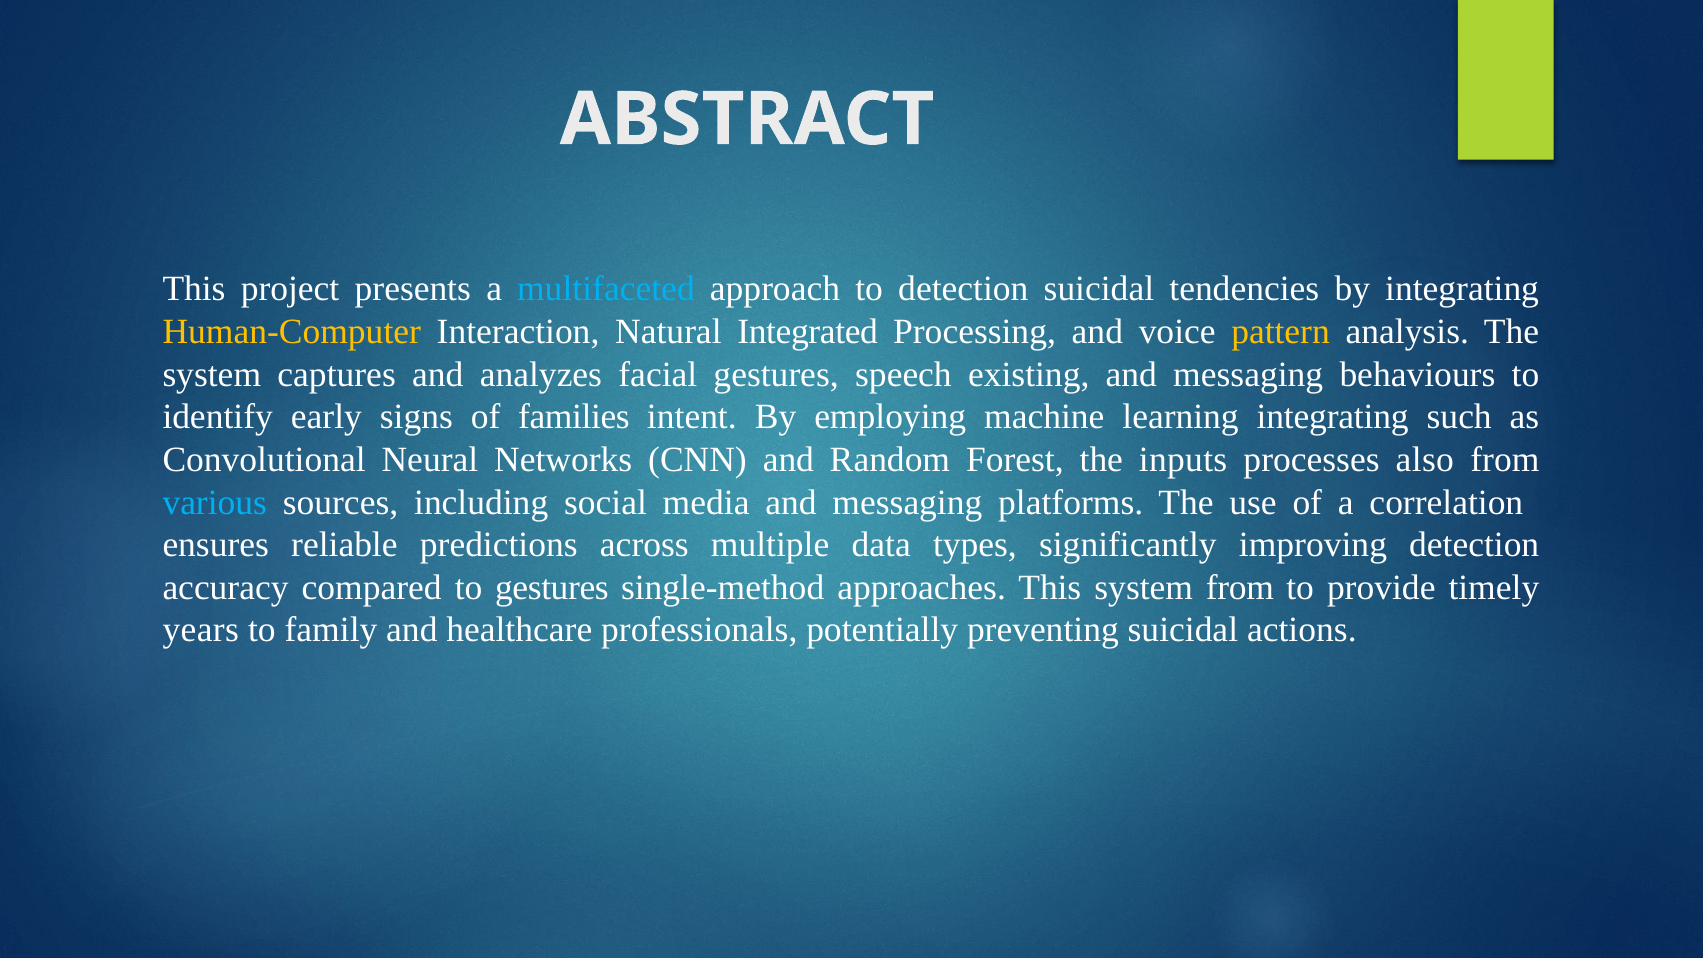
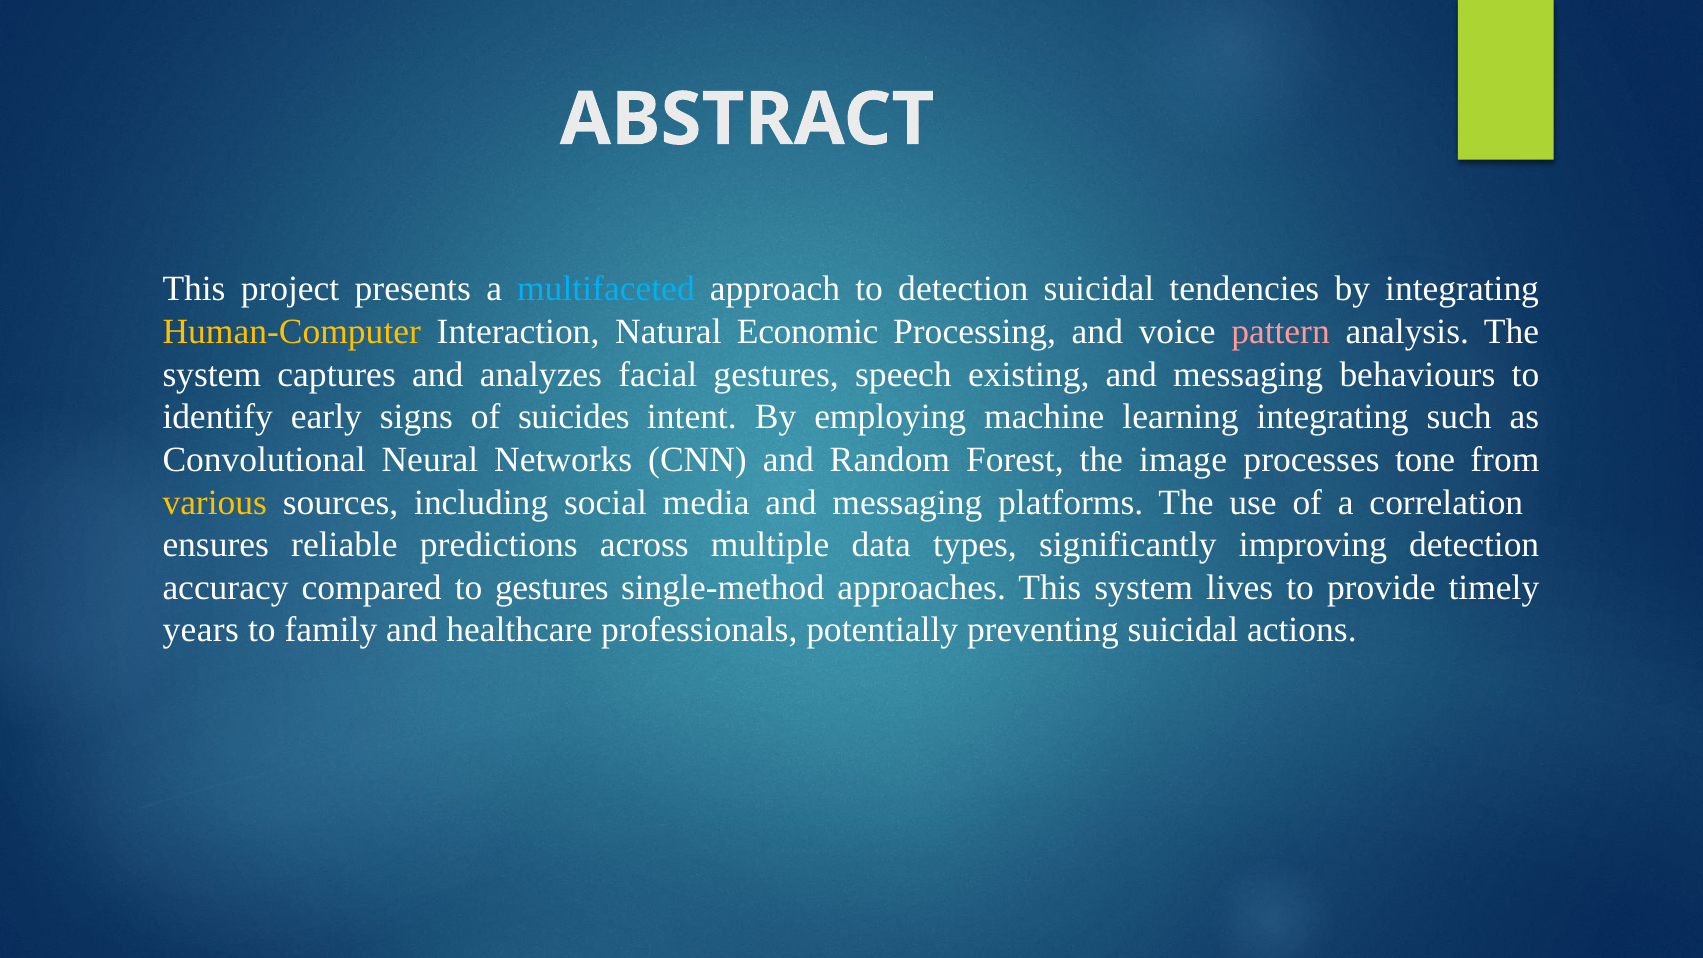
Integrated: Integrated -> Economic (808, 332)
pattern colour: yellow -> pink (1281, 332)
families: families -> suicides (574, 417)
inputs: inputs -> image (1183, 460)
also: also -> tone (1425, 460)
various colour: light blue -> yellow (215, 502)
system from: from -> lives (1240, 588)
